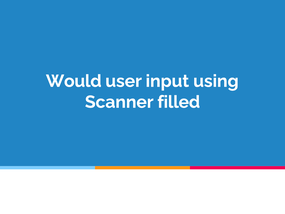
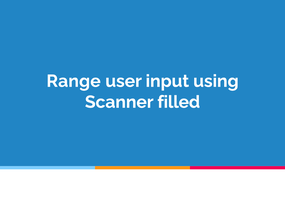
Would: Would -> Range (74, 81)
